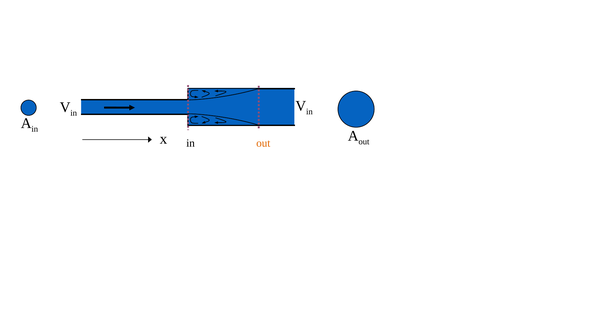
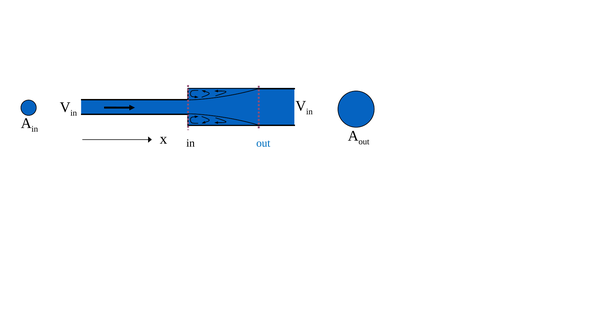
out colour: orange -> blue (263, 143)
